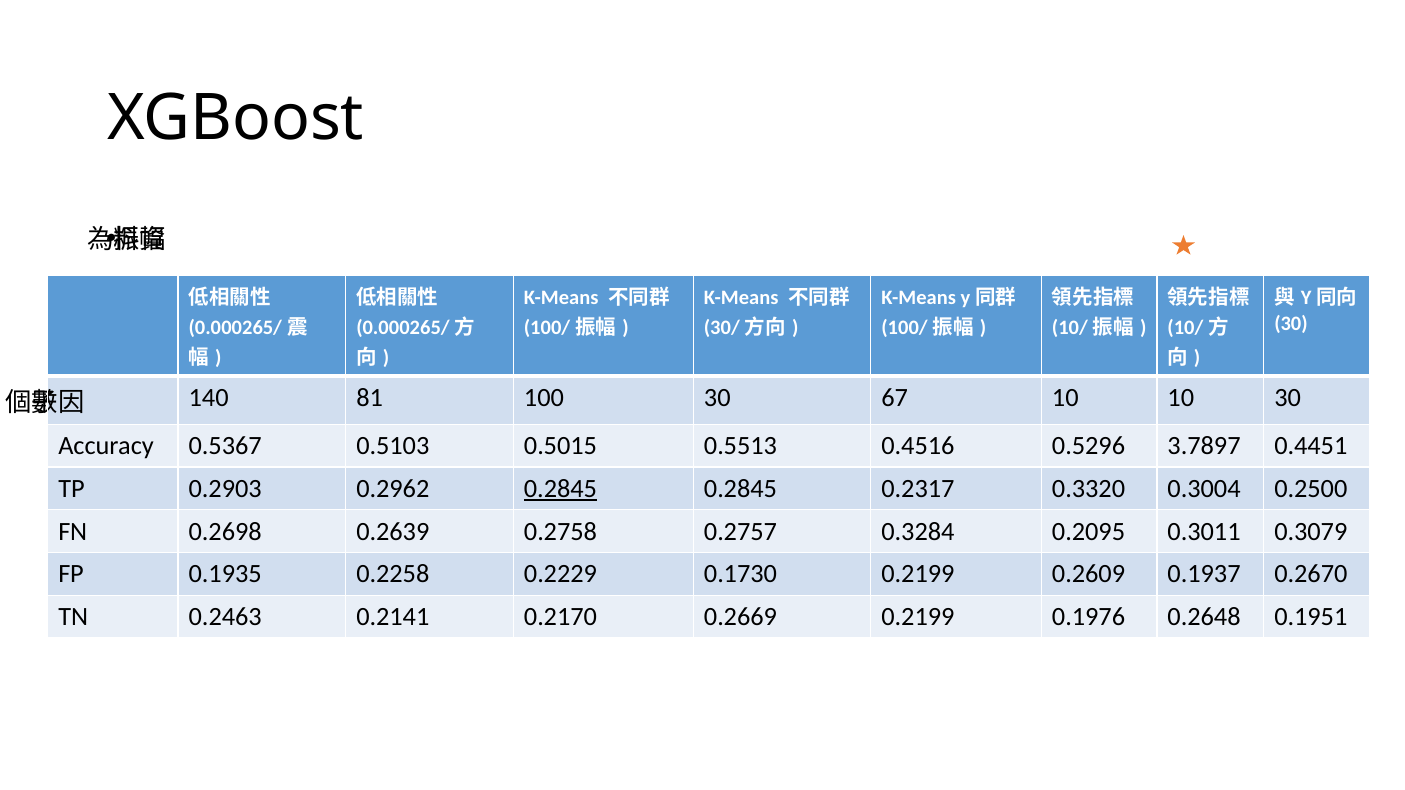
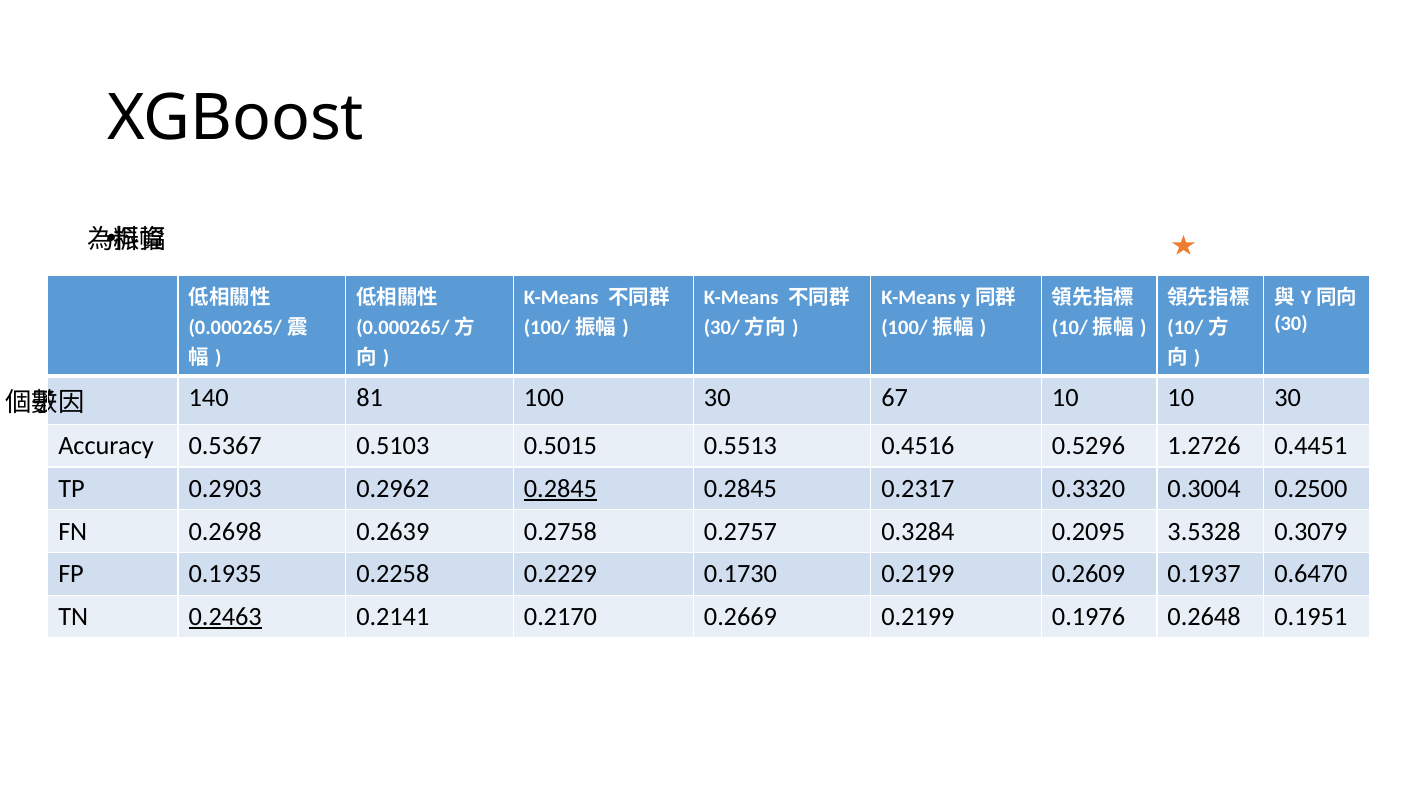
3.7897: 3.7897 -> 1.2726 (1204, 446)
0.3011: 0.3011 -> 3.5328 (1204, 532)
0.2670: 0.2670 -> 0.6470 (1311, 574)
0.2463 underline: none -> present (225, 617)
